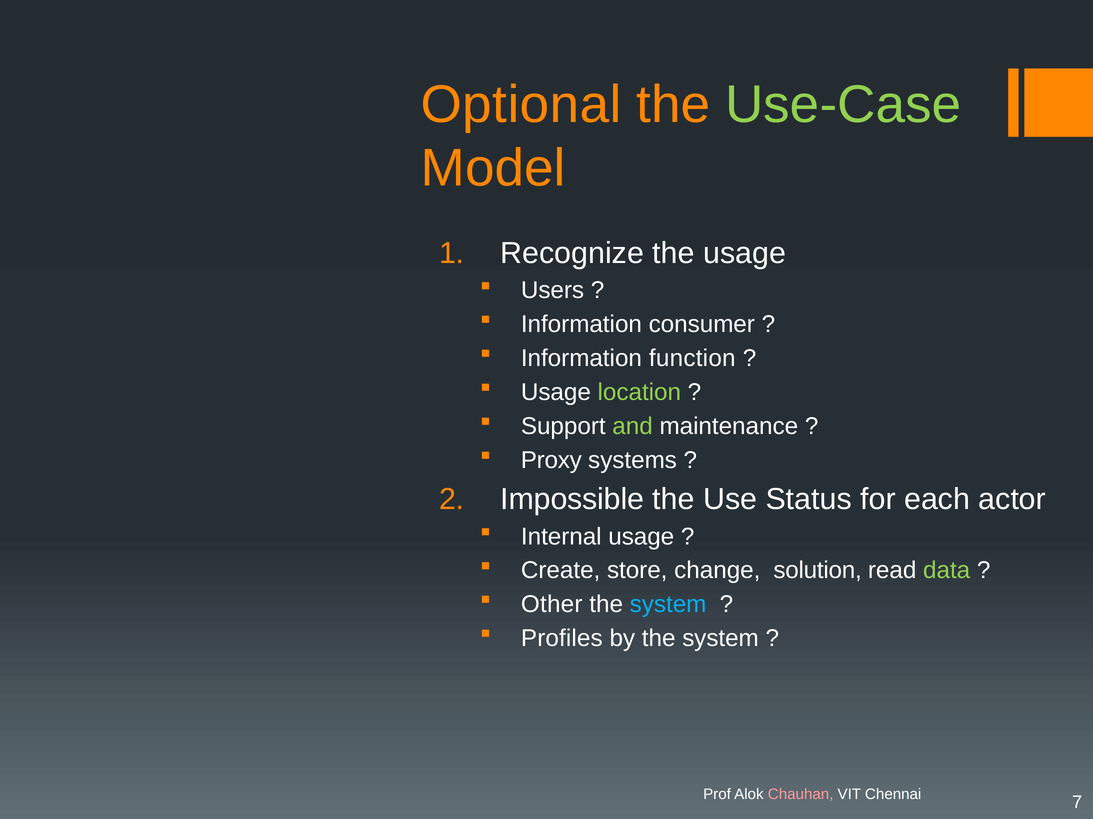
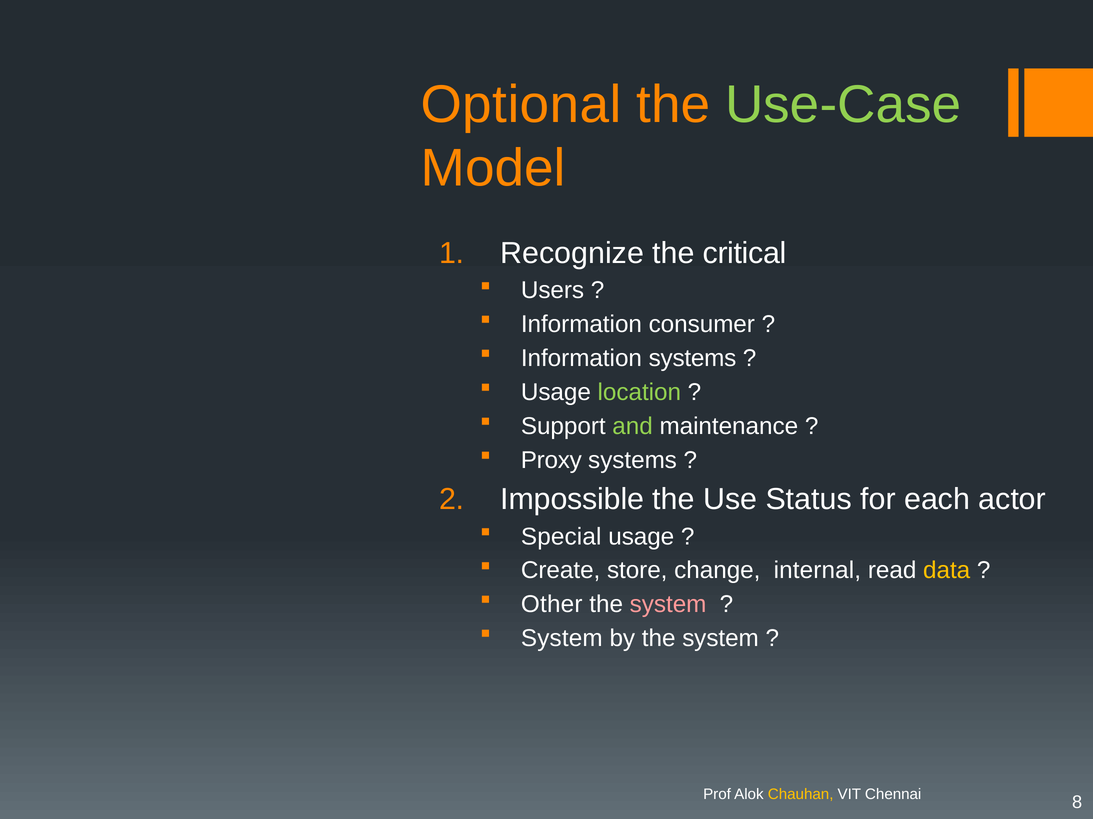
the usage: usage -> critical (745, 254)
Information function: function -> systems (693, 359)
Internal: Internal -> Special (561, 537)
solution: solution -> internal (817, 571)
data colour: light green -> yellow (947, 571)
system colour: light blue -> pink (668, 605)
Profiles: Profiles -> System (562, 639)
Chauhan colour: pink -> yellow (801, 795)
7: 7 -> 8 (1077, 803)
